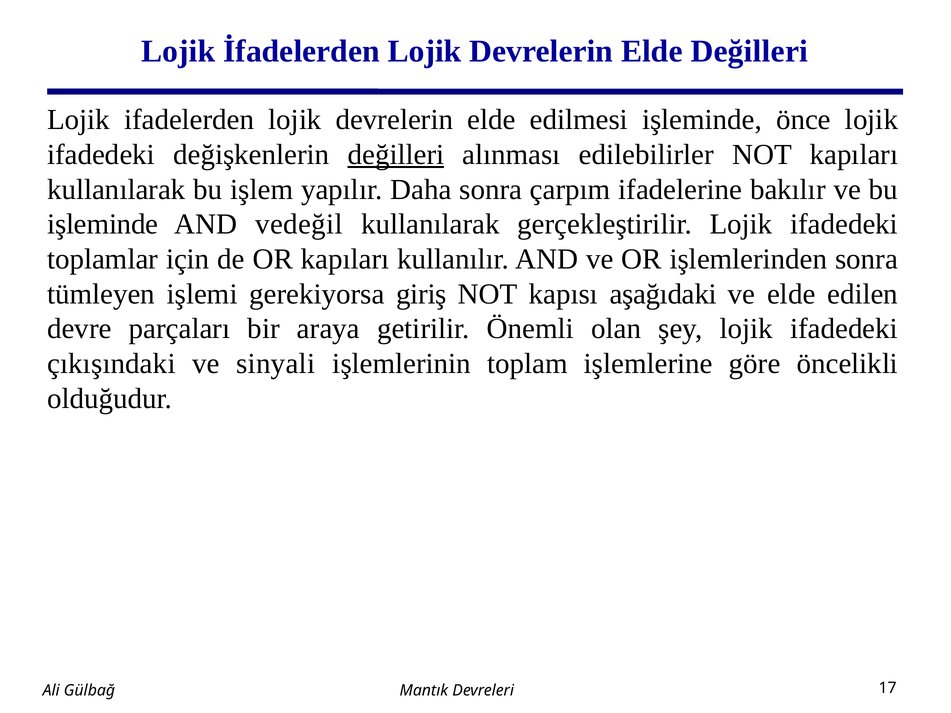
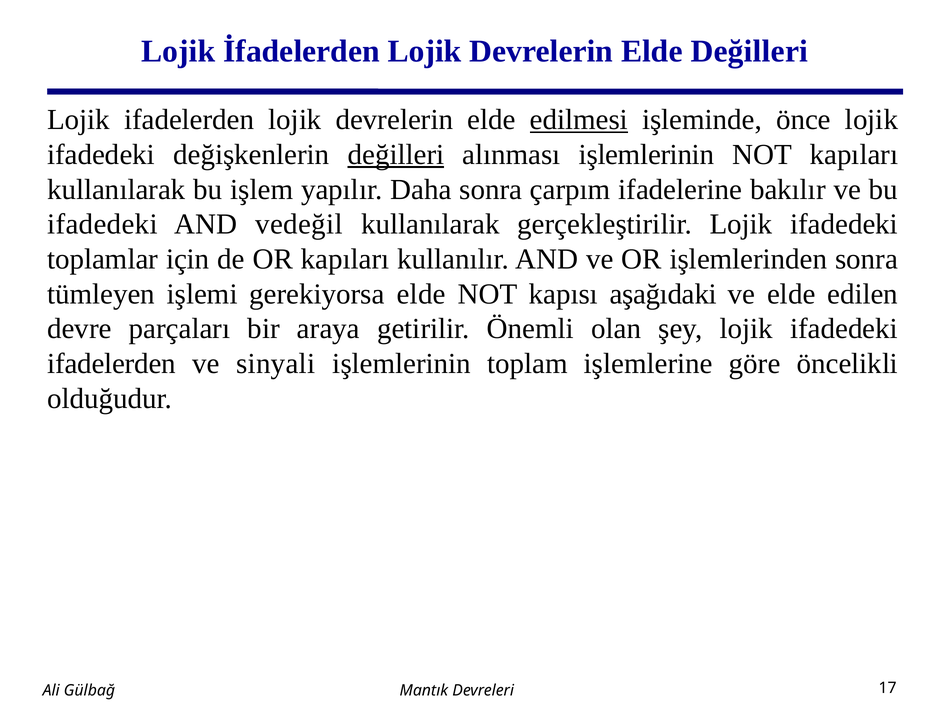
edilmesi underline: none -> present (579, 120)
alınması edilebilirler: edilebilirler -> işlemlerinin (647, 155)
işleminde: işleminde -> ifadedeki (103, 224)
gerekiyorsa giriş: giriş -> elde (421, 294)
çıkışındaki: çıkışındaki -> ifadelerden (112, 364)
